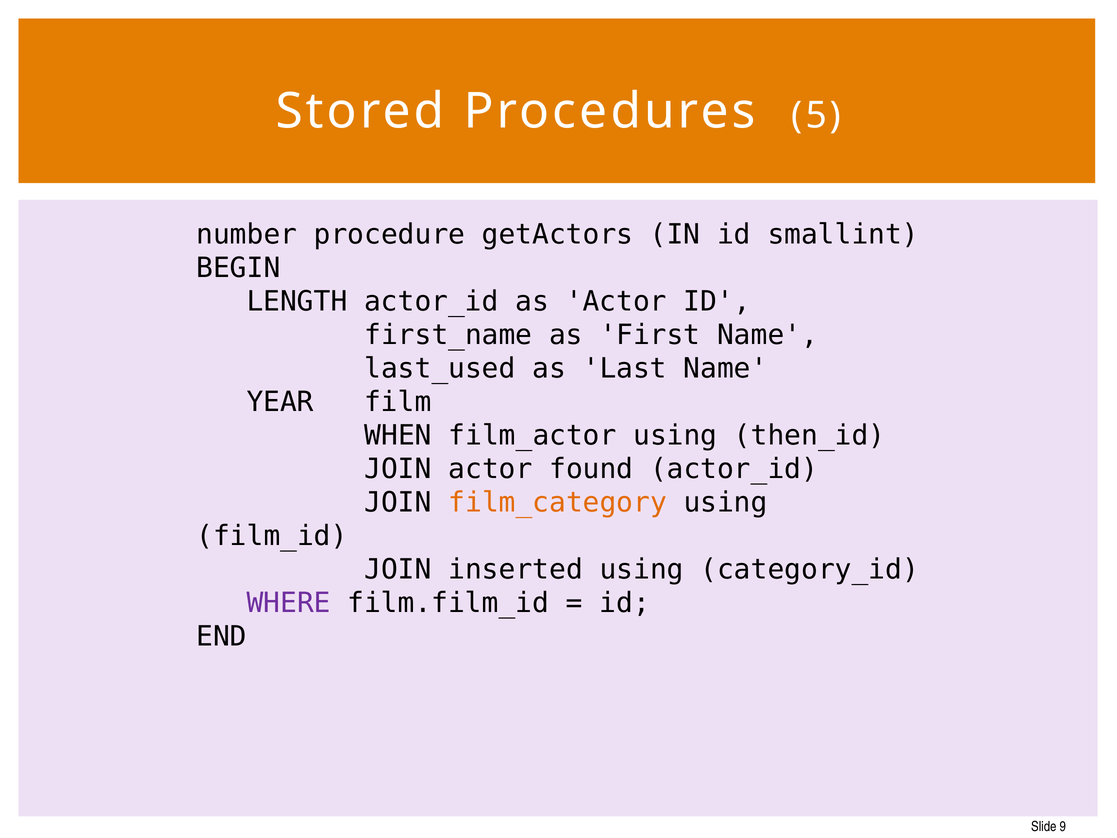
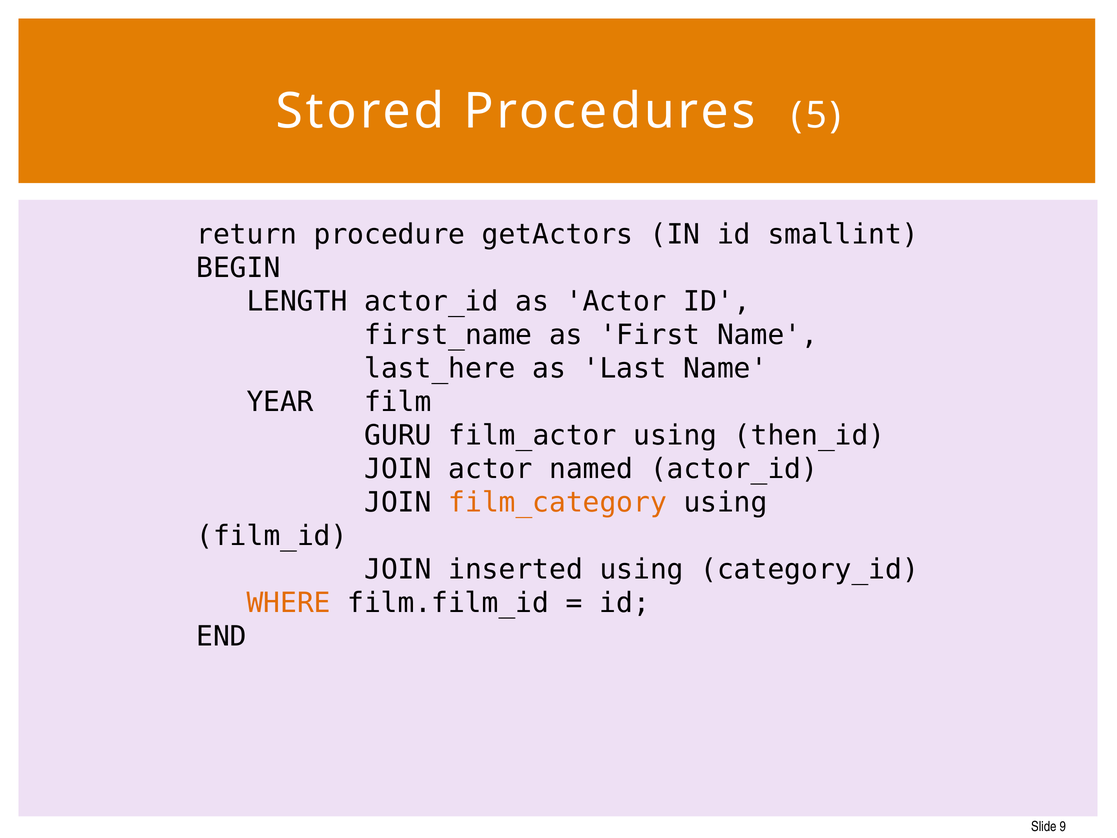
number: number -> return (247, 234)
last_used: last_used -> last_here (440, 368)
WHEN: WHEN -> GURU (398, 435)
found: found -> named (591, 469)
WHERE colour: purple -> orange (289, 603)
